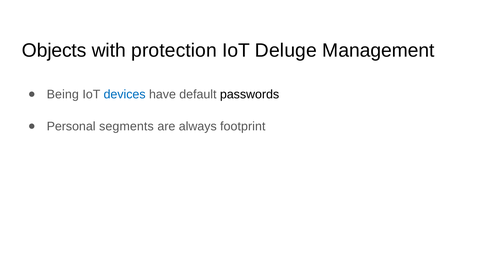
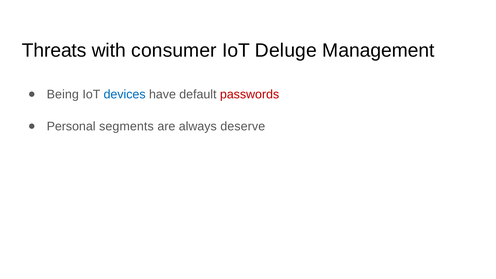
Objects: Objects -> Threats (54, 50)
protection: protection -> consumer (174, 50)
passwords colour: black -> red (250, 95)
footprint: footprint -> deserve (243, 127)
